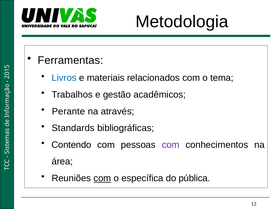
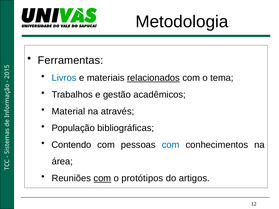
relacionados underline: none -> present (153, 78)
Perante: Perante -> Material (68, 111)
Standards: Standards -> População (73, 128)
com colour: purple -> blue (171, 145)
específica: específica -> protótipos (142, 178)
pública: pública -> artigos (194, 178)
